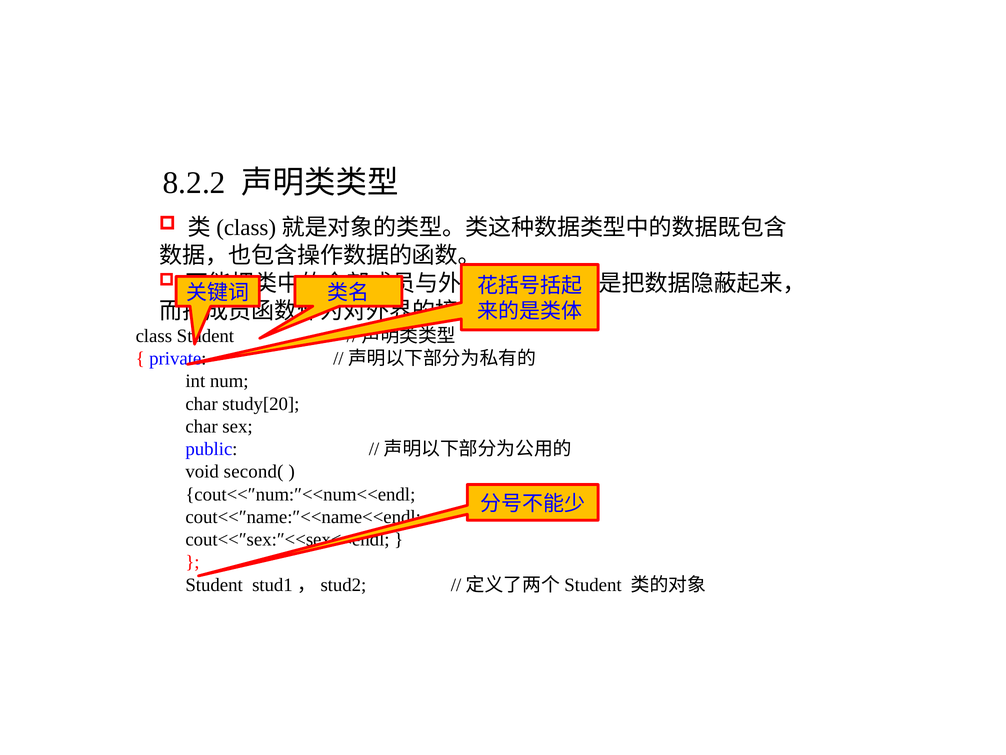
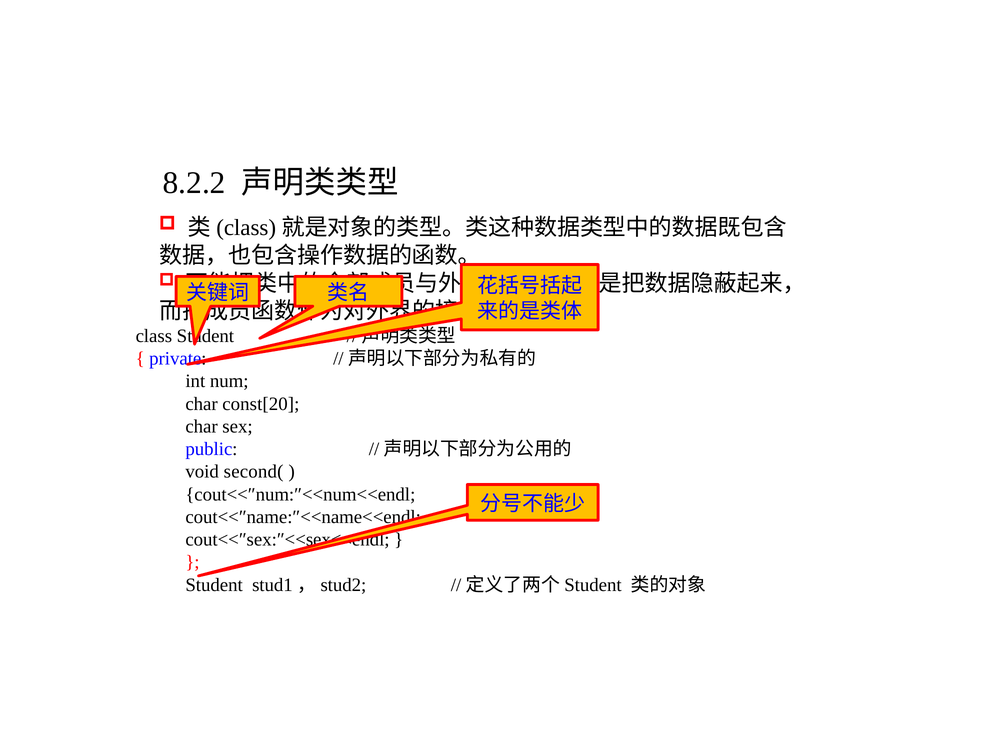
study[20: study[20 -> const[20 (261, 404)
